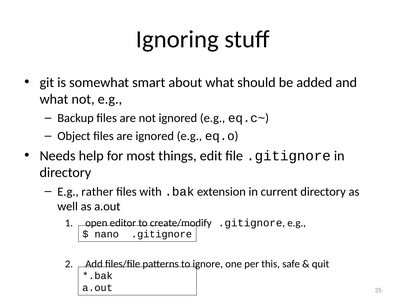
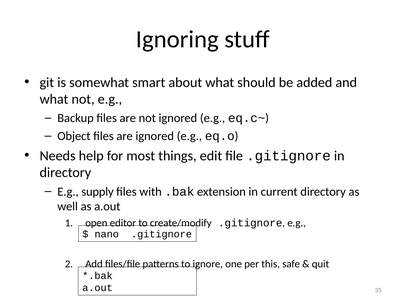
rather: rather -> supply (98, 192)
